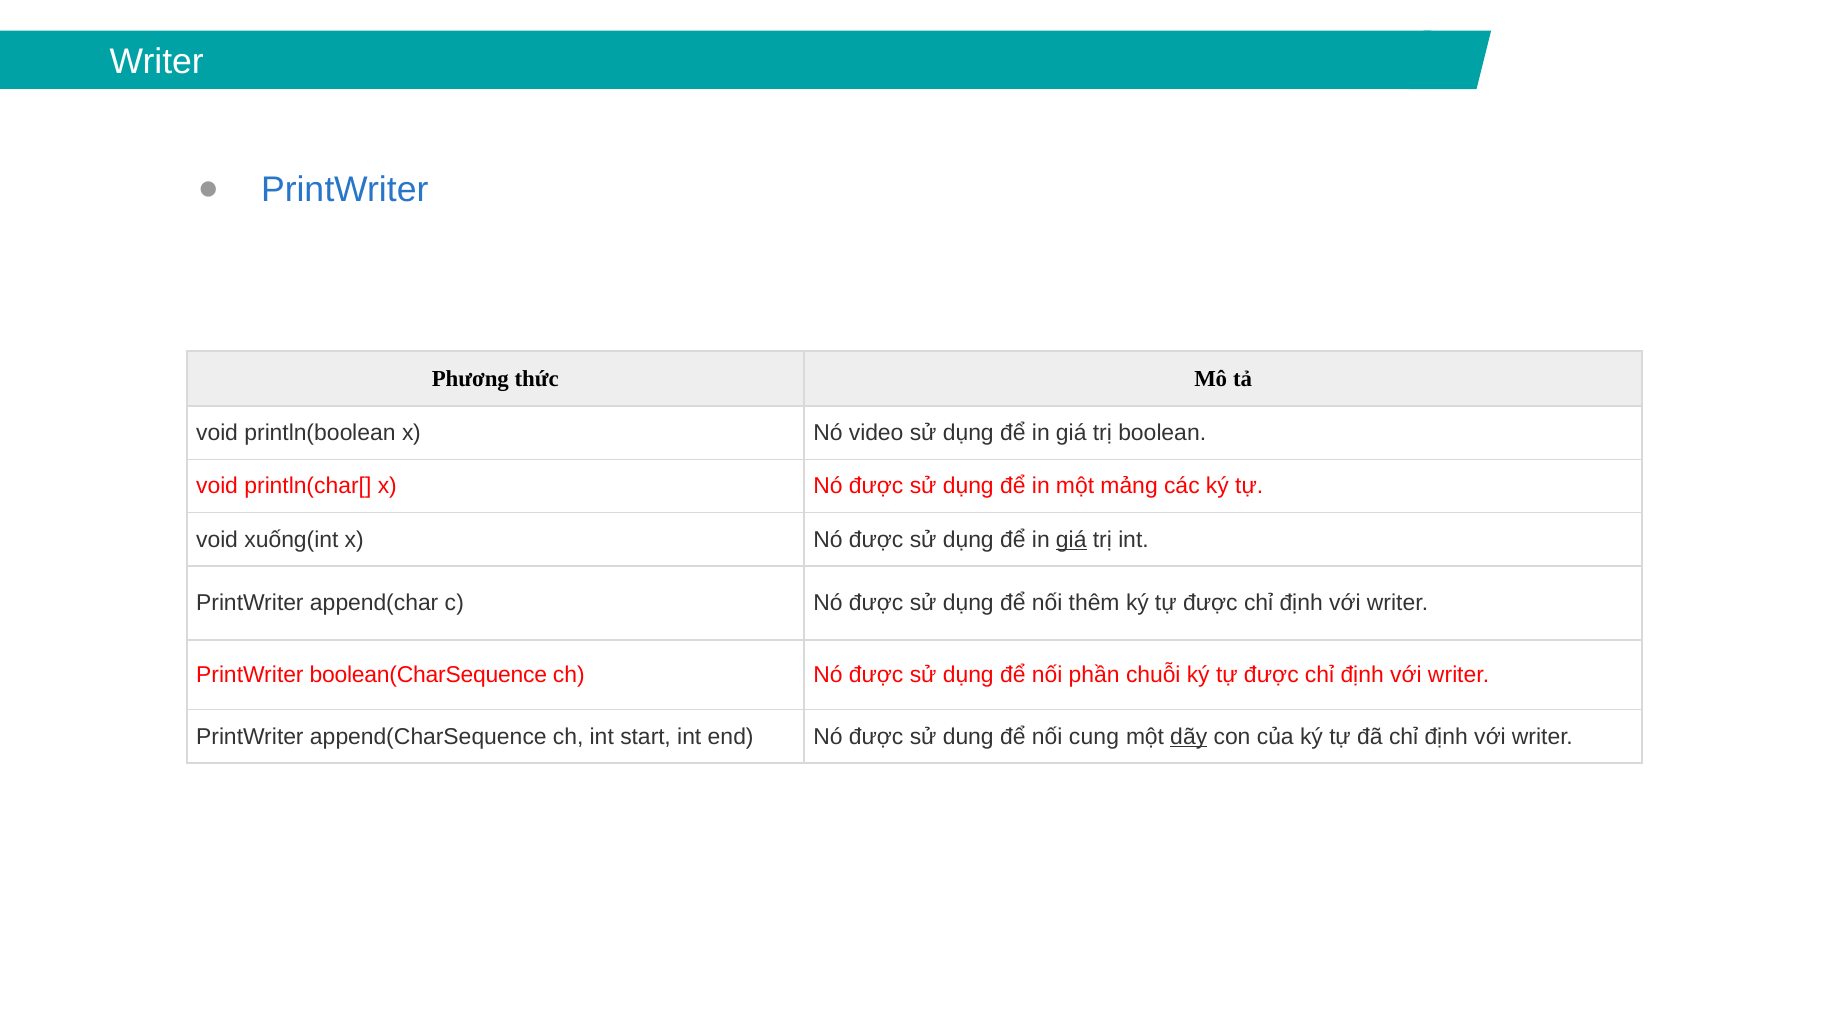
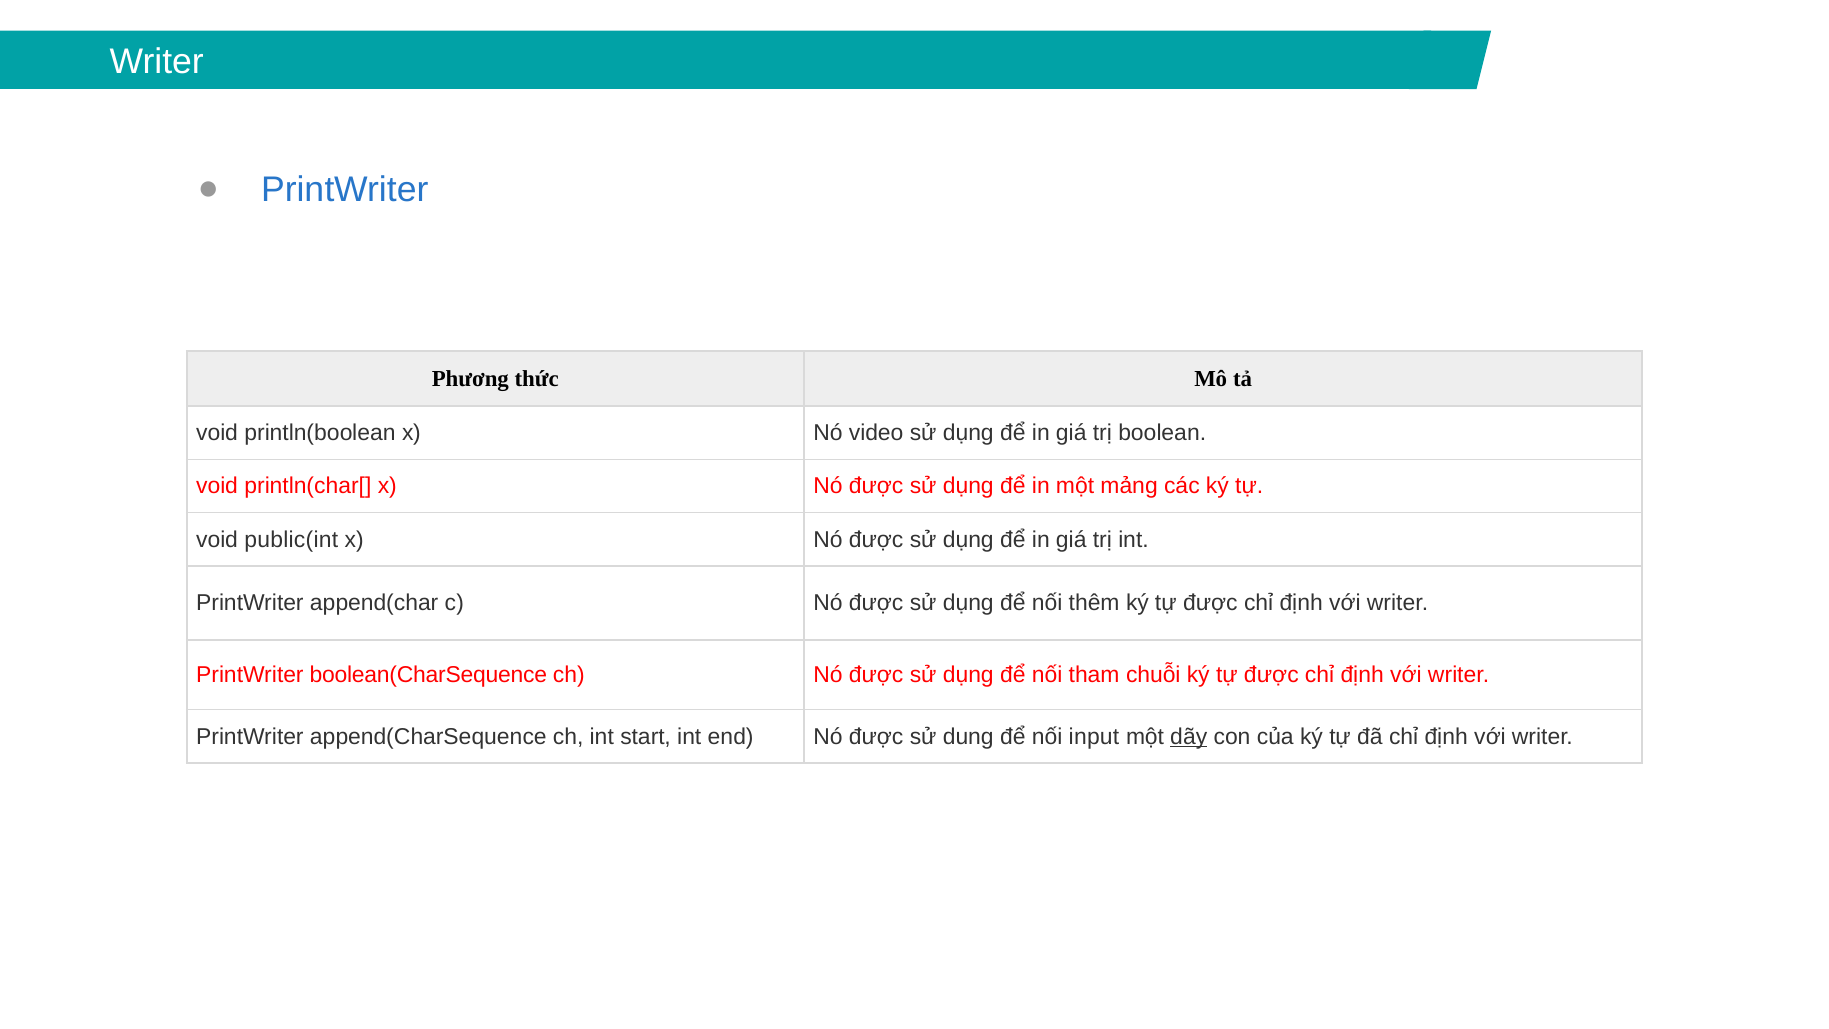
xuống(int: xuống(int -> public(int (291, 540)
giá underline: present -> none (1071, 540)
phần: phần -> tham (1094, 675)
cung: cung -> input (1094, 737)
